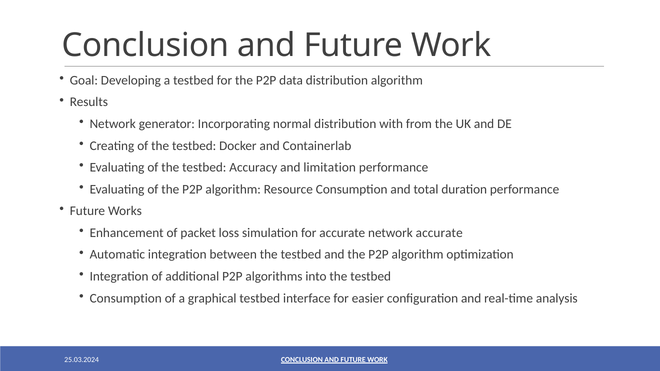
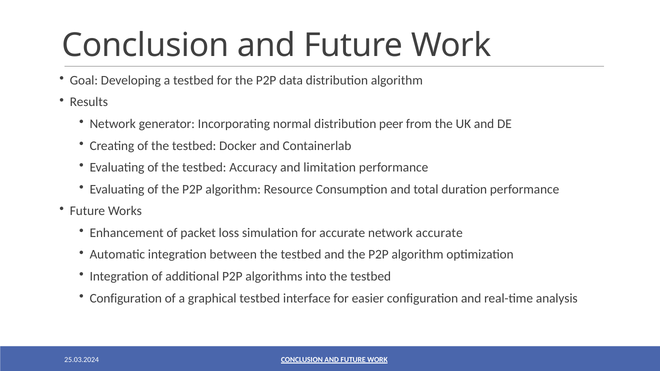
with: with -> peer (391, 124)
Consumption: Consumption -> Configuration (126, 298)
